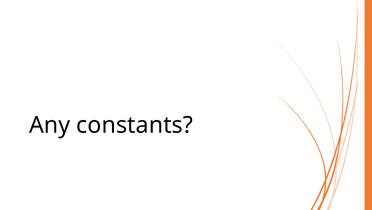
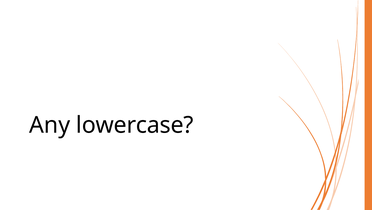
constants: constants -> lowercase (135, 125)
